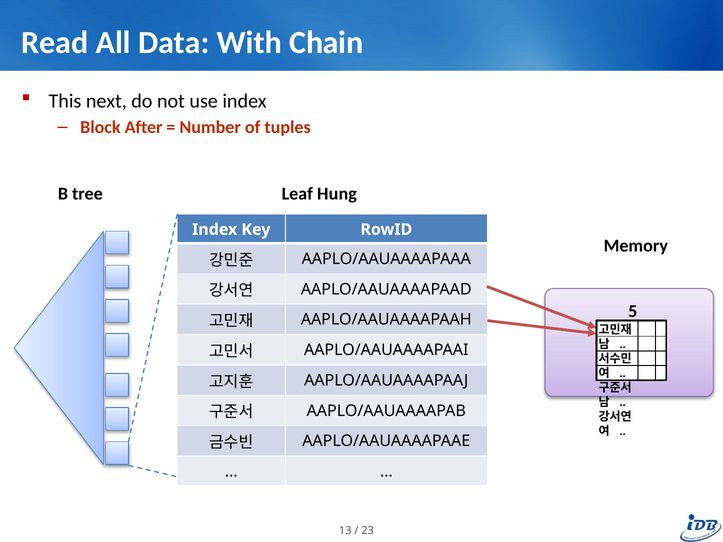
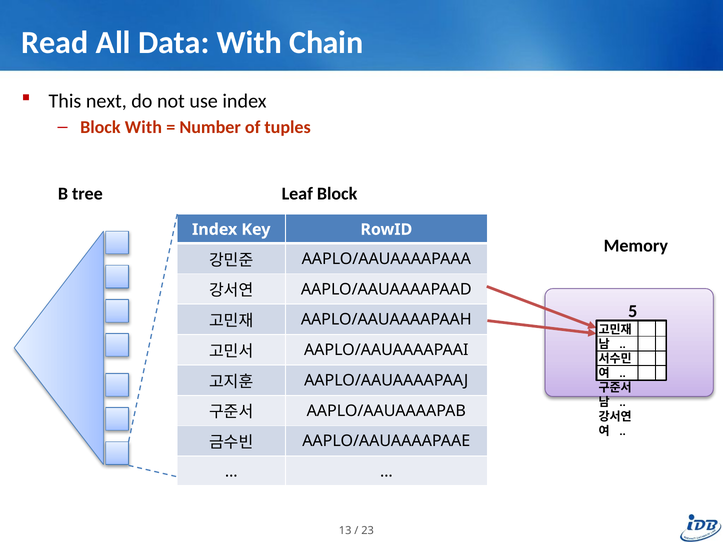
Block After: After -> With (143, 128)
Leaf Hung: Hung -> Block (337, 194)
